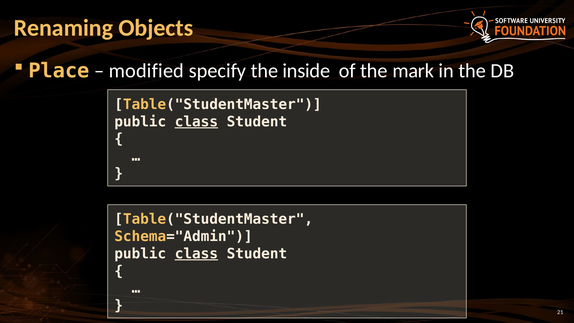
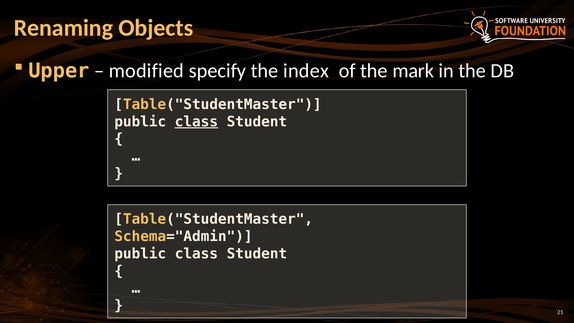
Place: Place -> Upper (59, 71)
inside: inside -> index (306, 71)
class underline: present -> none (196, 254)
